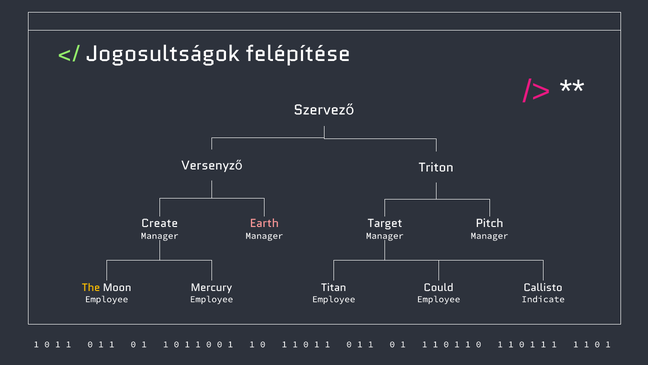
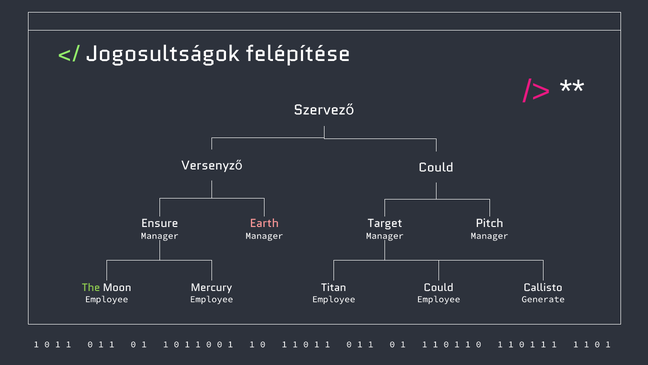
Triton: Triton -> Could (436, 168)
Create: Create -> Ensure (160, 223)
The colour: yellow -> light green (91, 287)
Indicate: Indicate -> Generate (543, 299)
